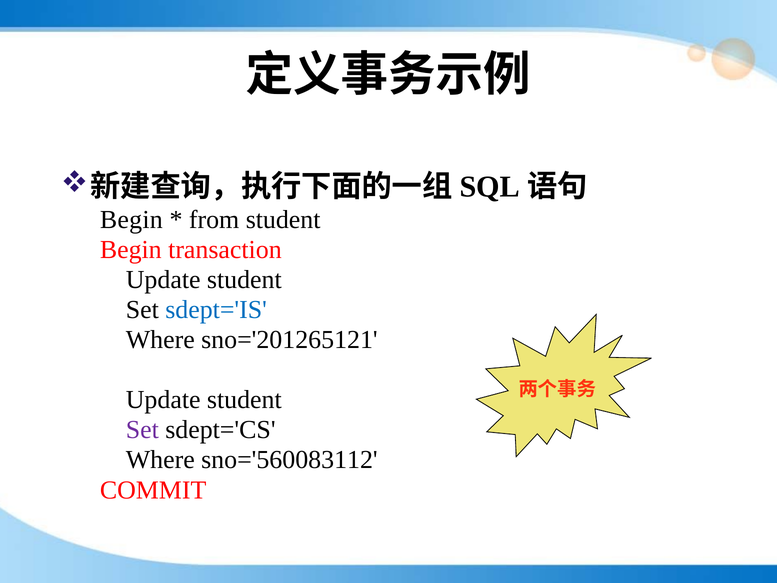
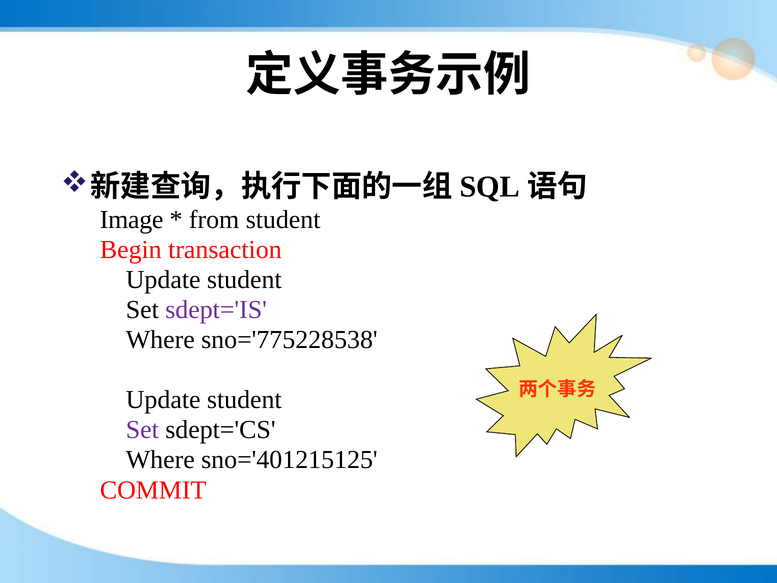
Begin: Begin -> Image (132, 219)
sdept='IS colour: blue -> purple (216, 310)
sno='201265121: sno='201265121 -> sno='775228538 (289, 340)
sno='560083112: sno='560083112 -> sno='401215125 (289, 460)
